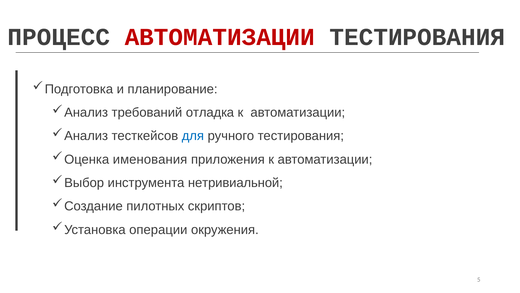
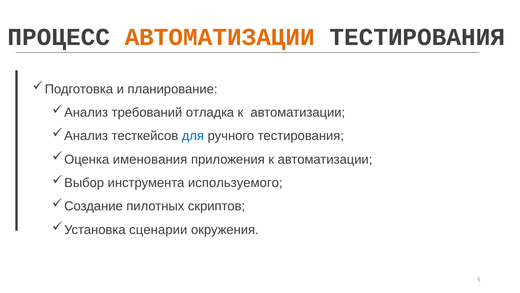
АВТОМАТИЗАЦИИ colour: red -> orange (220, 37)
нетривиальной: нетривиальной -> используемого (235, 183)
операции: операции -> сценарии (158, 229)
